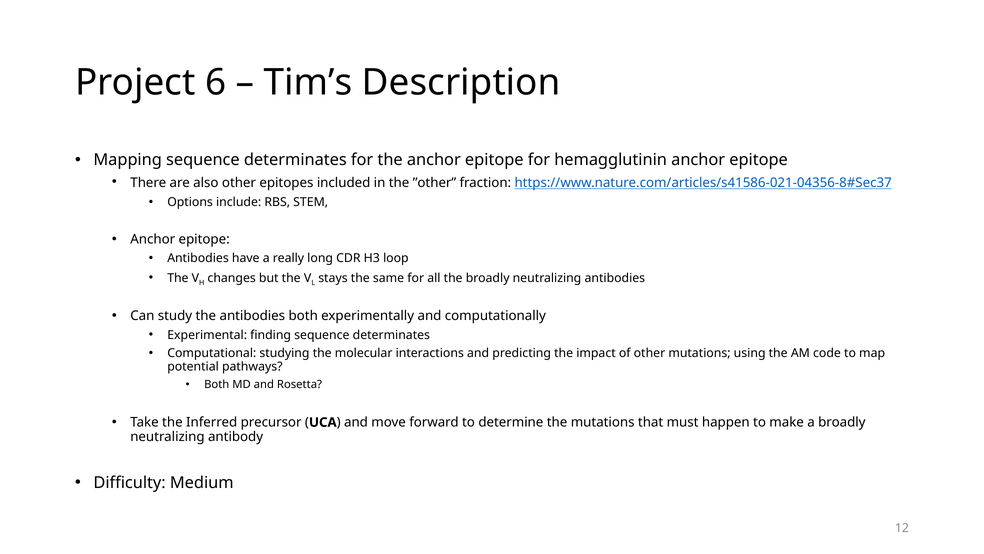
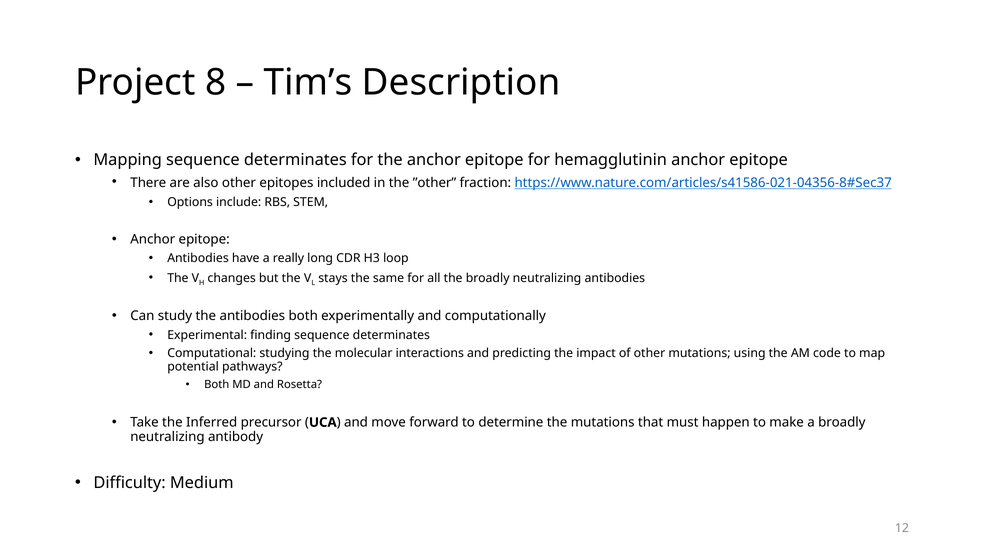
6: 6 -> 8 (216, 83)
